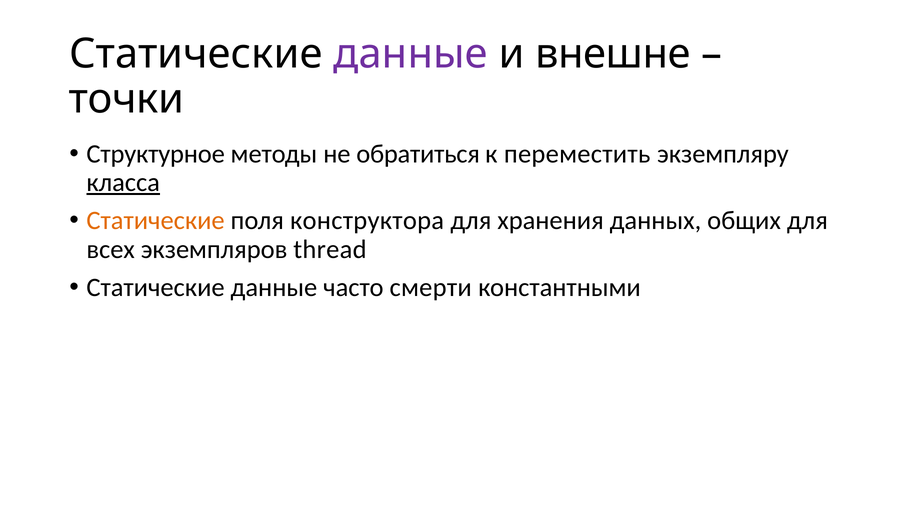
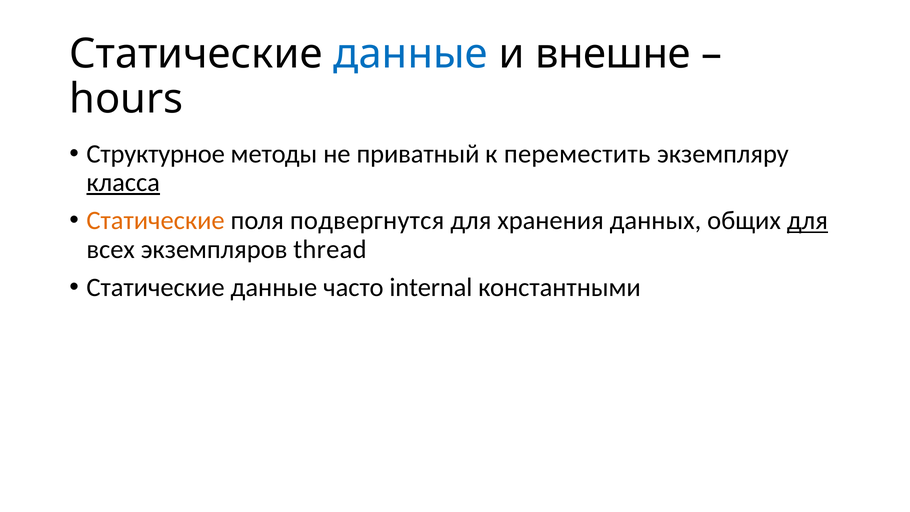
данные colour: purple -> blue (411, 54)
точки: точки -> hours (126, 99)
обратиться: обратиться -> приватный (418, 154)
конструктора: конструктора -> подвергнутся (367, 221)
для underline: none -> present (807, 221)
смерти: смерти -> internal (431, 288)
